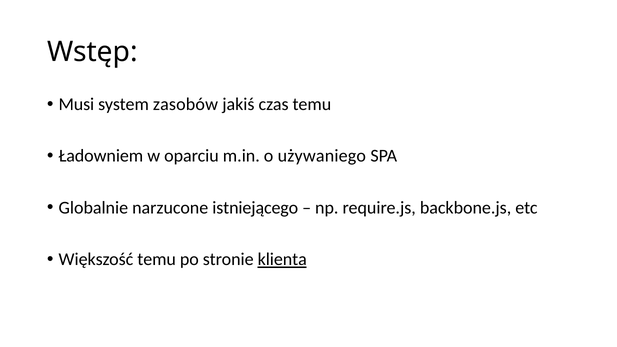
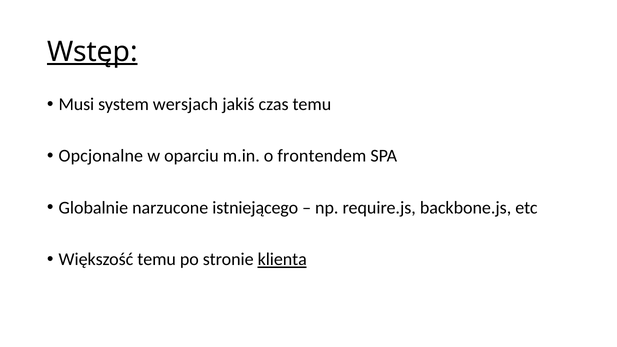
Wstęp underline: none -> present (92, 52)
zasobów: zasobów -> wersjach (186, 104)
Ładowniem: Ładowniem -> Opcjonalne (101, 156)
używaniego: używaniego -> frontendem (322, 156)
